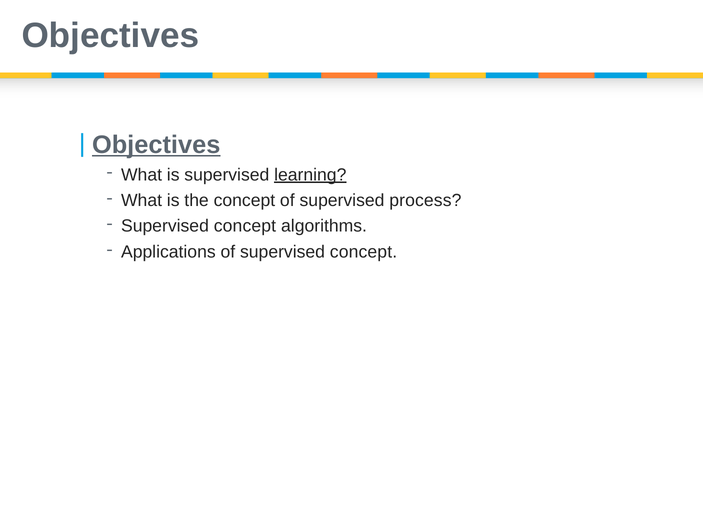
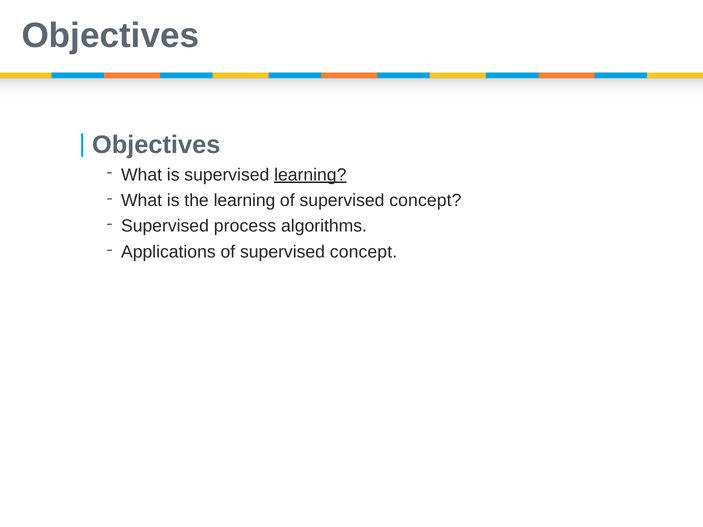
Objectives underline: present -> none (156, 145)
the concept: concept -> learning (244, 200)
process: process -> concept (425, 200)
concept: concept -> process (245, 226)
